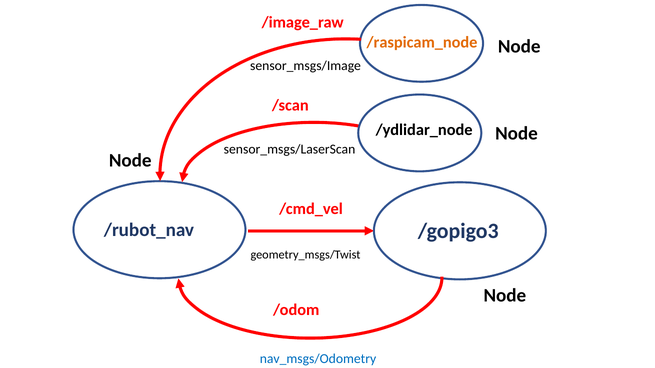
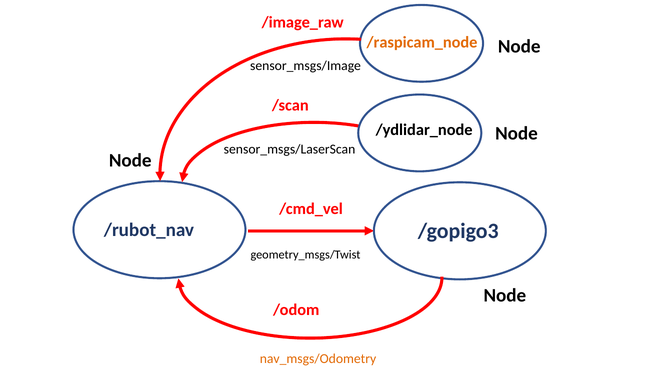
nav_msgs/Odometry colour: blue -> orange (318, 359)
